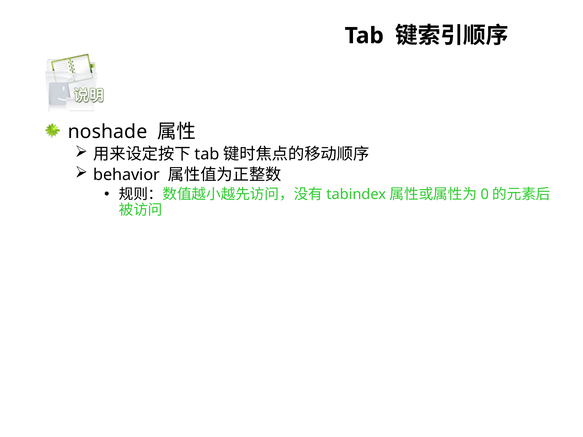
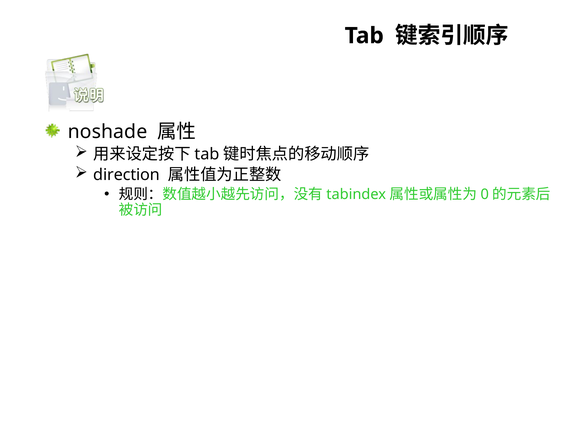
behavior: behavior -> direction (127, 175)
